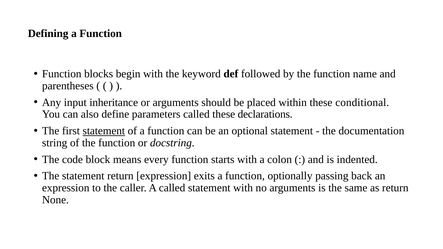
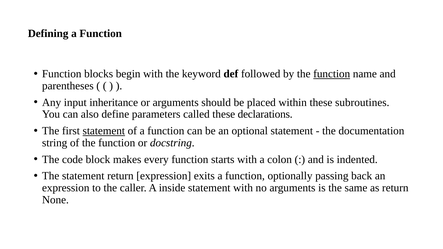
function underline: none -> present (332, 74)
conditional: conditional -> subroutines (362, 102)
means: means -> makes (127, 159)
A called: called -> inside (172, 188)
